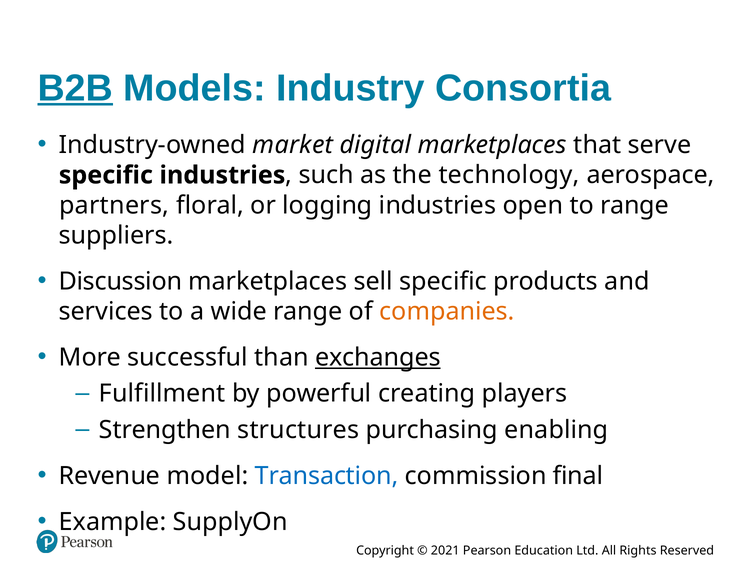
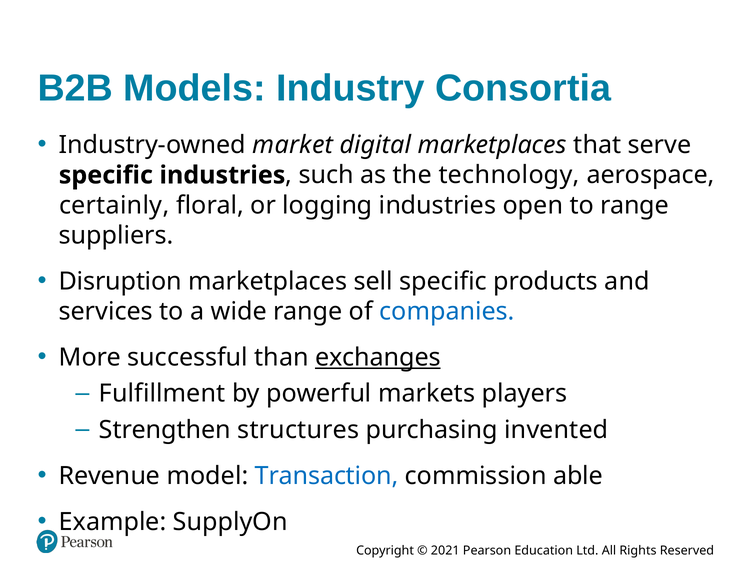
B2B underline: present -> none (75, 88)
partners: partners -> certainly (114, 205)
Discussion: Discussion -> Disruption (120, 282)
companies colour: orange -> blue (447, 312)
creating: creating -> markets (427, 394)
enabling: enabling -> invented (556, 430)
final: final -> able (578, 476)
